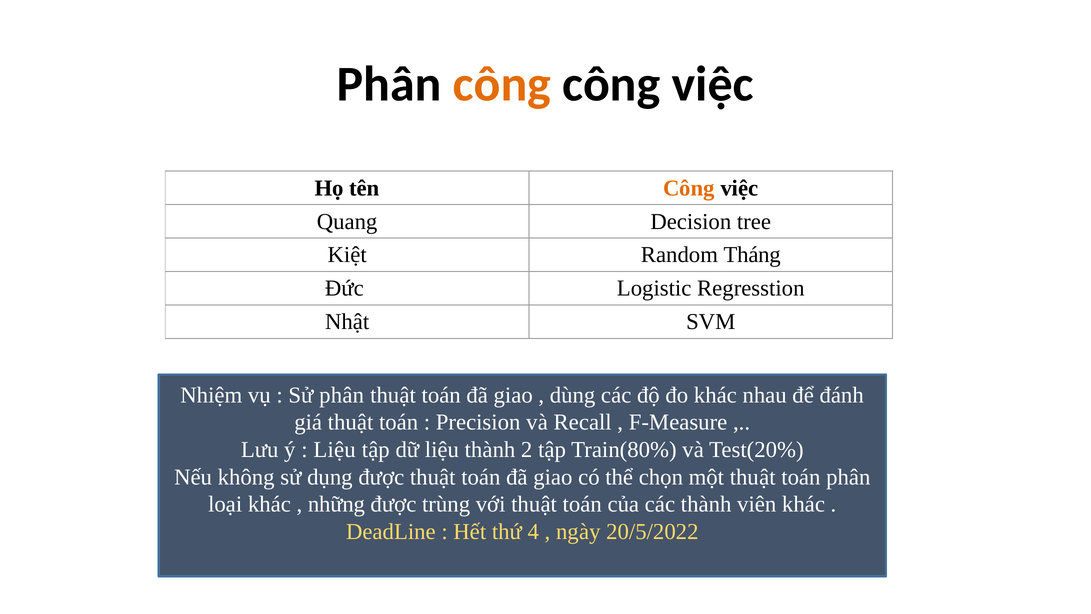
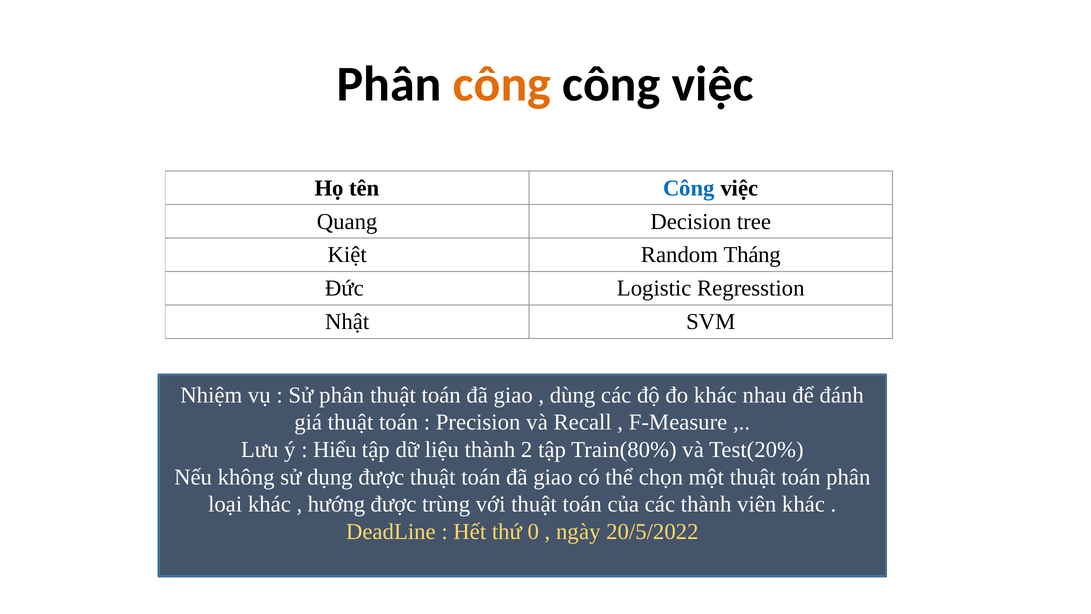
Công colour: orange -> blue (689, 188)
Liệu: Liệu -> Hiểu (335, 449)
những: những -> hướng (336, 504)
4: 4 -> 0 (533, 531)
